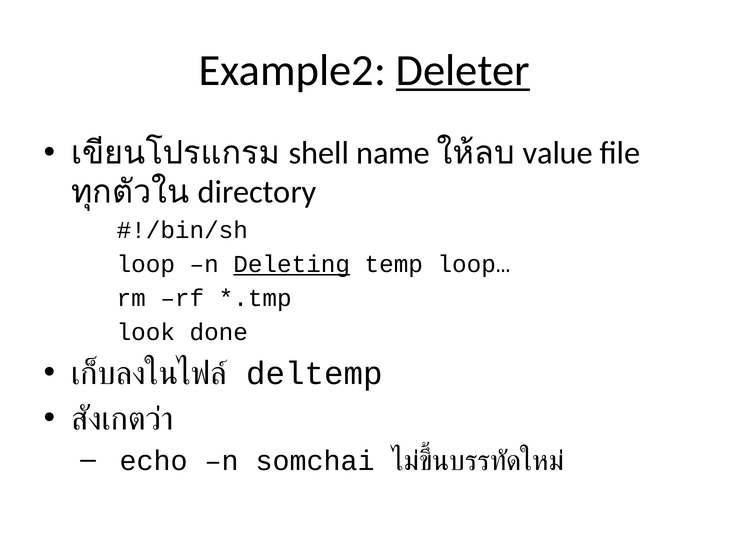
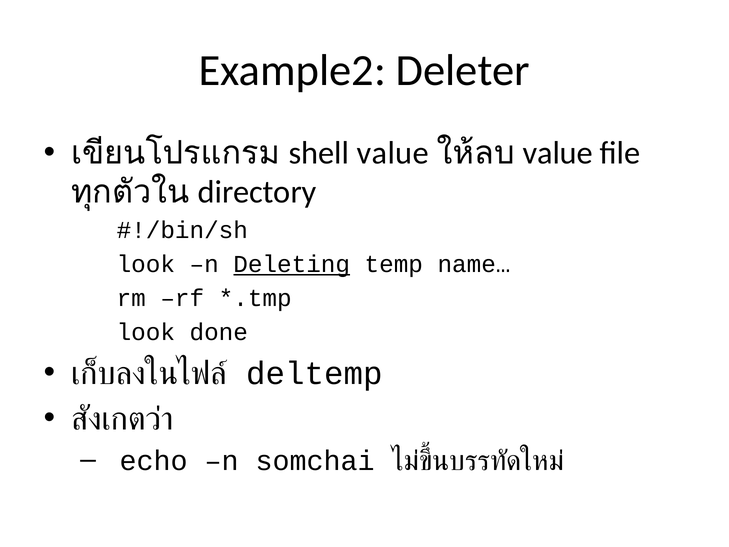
Deleter underline: present -> none (463, 71)
shell name: name -> value (393, 153)
loop: loop -> look (146, 264)
loop…: loop… -> name… (474, 264)
